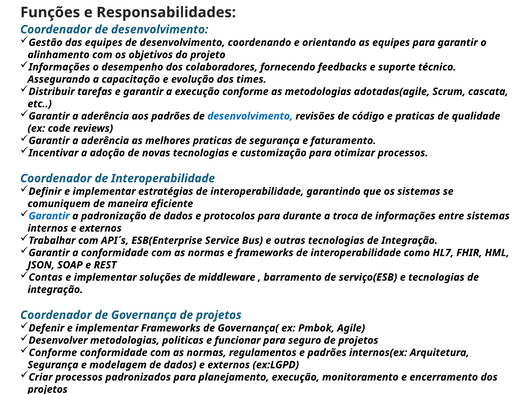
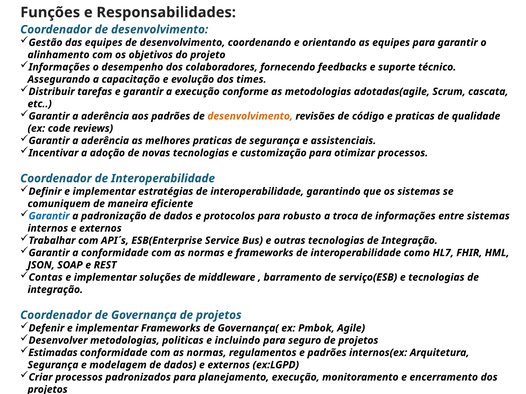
desenvolvimento colour: blue -> orange (250, 116)
faturamento: faturamento -> assistenciais (343, 141)
durante: durante -> robusto (302, 216)
funcionar: funcionar -> incluindo (237, 341)
Conforme: Conforme -> Estimadas (53, 353)
